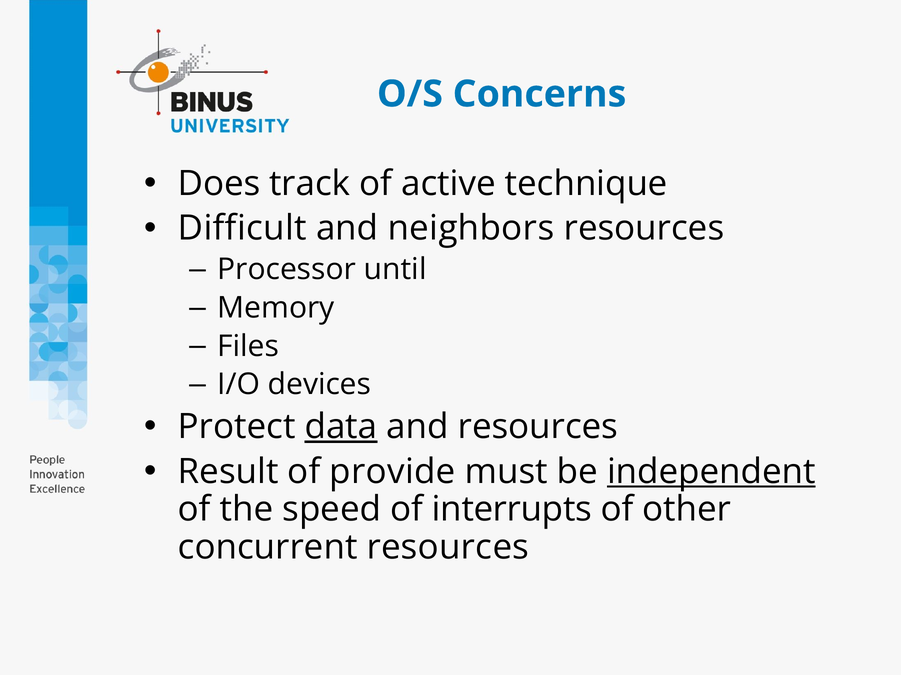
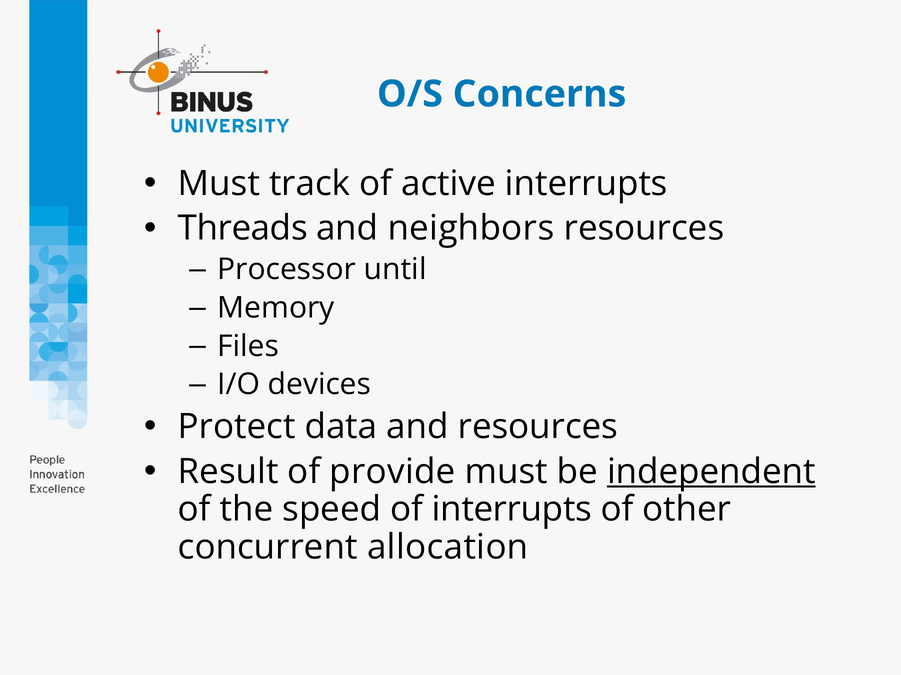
Does: Does -> Must (219, 184)
active technique: technique -> interrupts (586, 184)
Difficult: Difficult -> Threads (243, 229)
data underline: present -> none (341, 427)
concurrent resources: resources -> allocation (448, 548)
